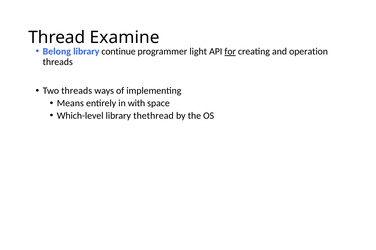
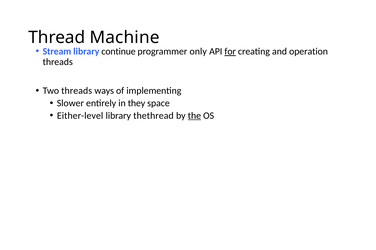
Examine: Examine -> Machine (125, 37)
Belong: Belong -> Stream (57, 52)
light: light -> only (198, 52)
Means: Means -> Slower (70, 103)
with: with -> they (137, 103)
Which-level: Which-level -> Either-level (80, 116)
the underline: none -> present (194, 116)
